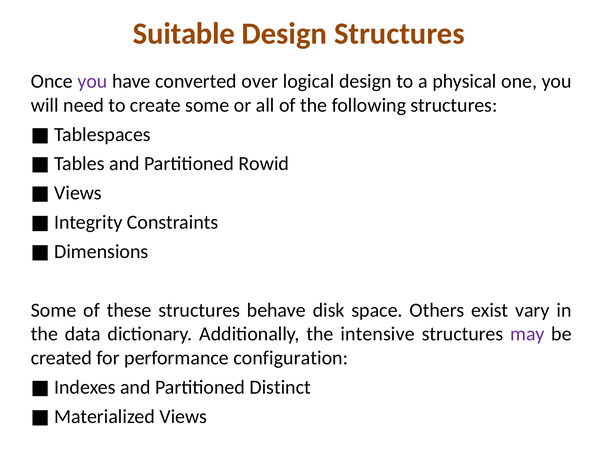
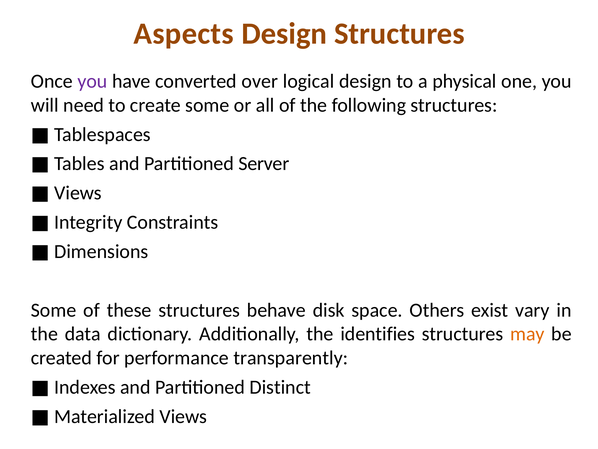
Suitable: Suitable -> Aspects (184, 34)
Rowid: Rowid -> Server (264, 164)
intensive: intensive -> identifies (378, 334)
may colour: purple -> orange (527, 334)
configuration: configuration -> transparently (291, 358)
